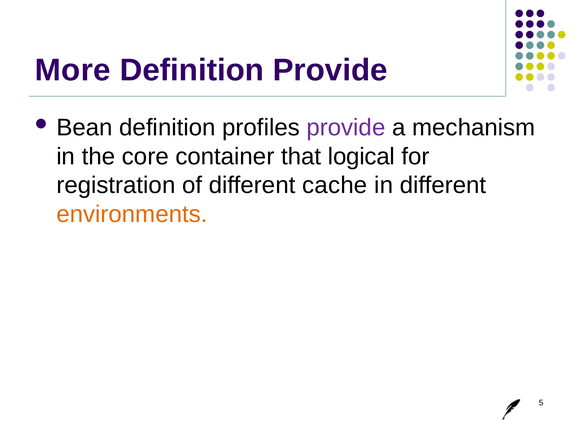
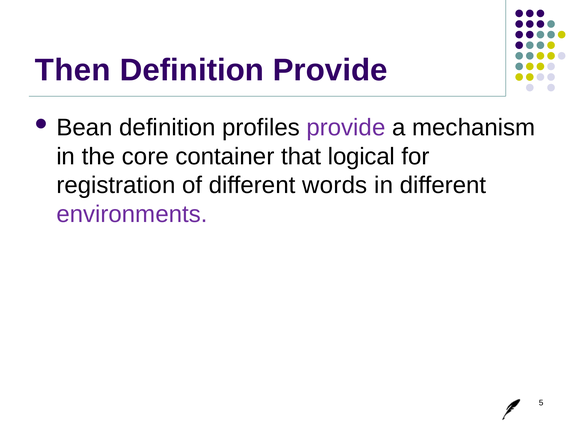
More: More -> Then (73, 70)
cache: cache -> words (335, 186)
environments colour: orange -> purple (132, 214)
